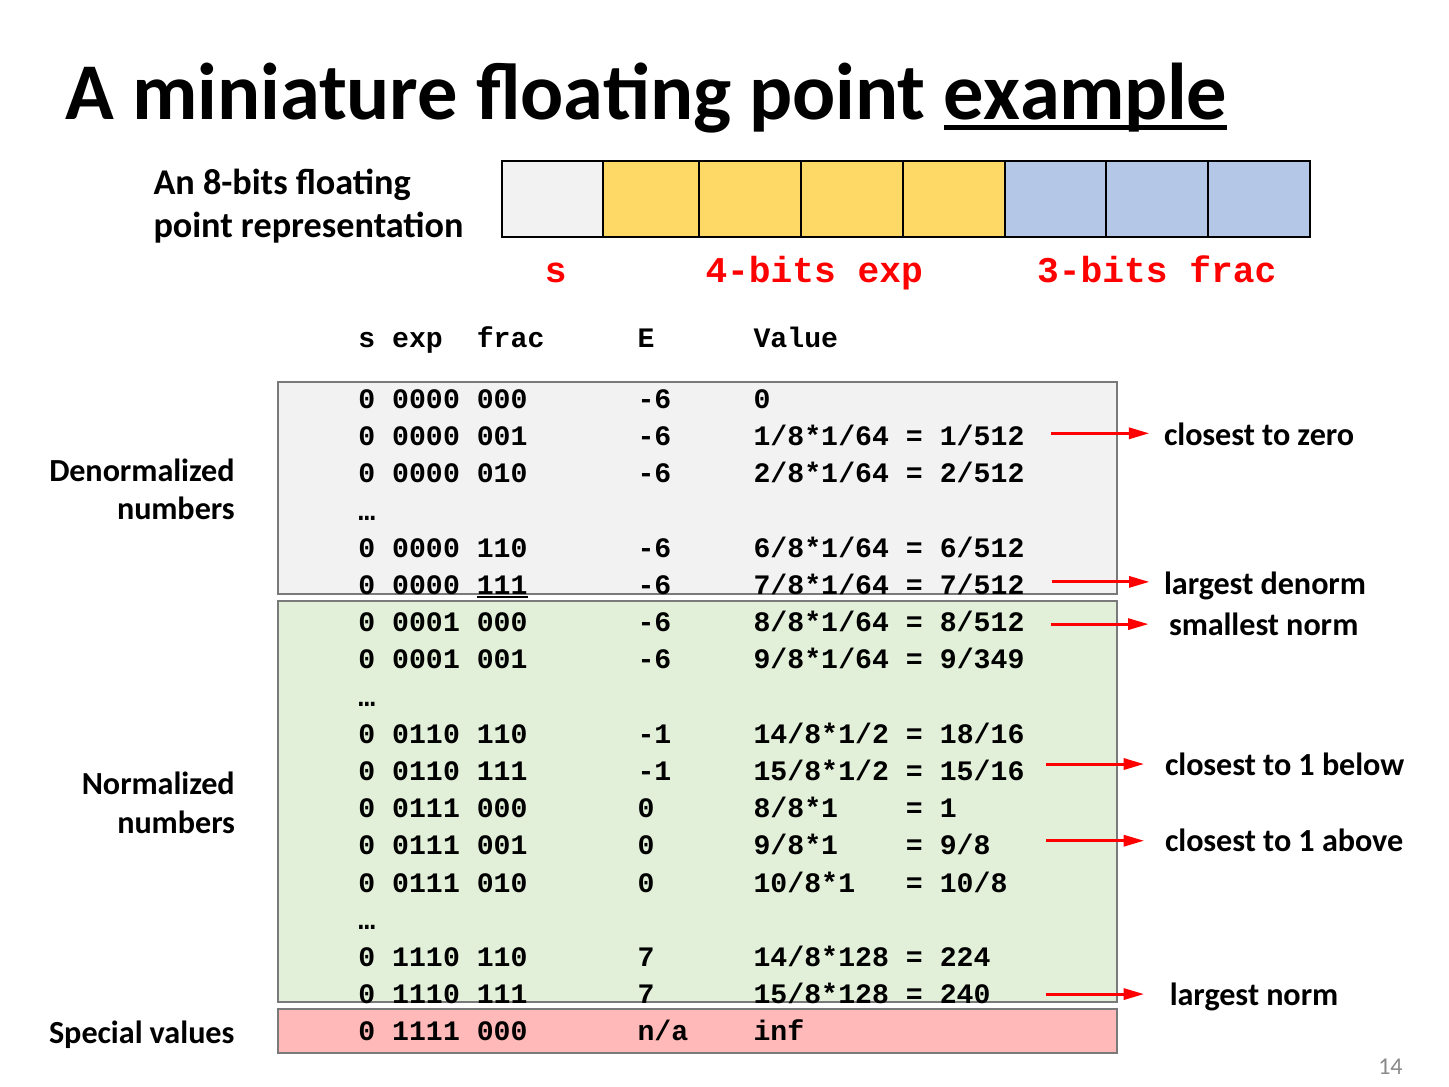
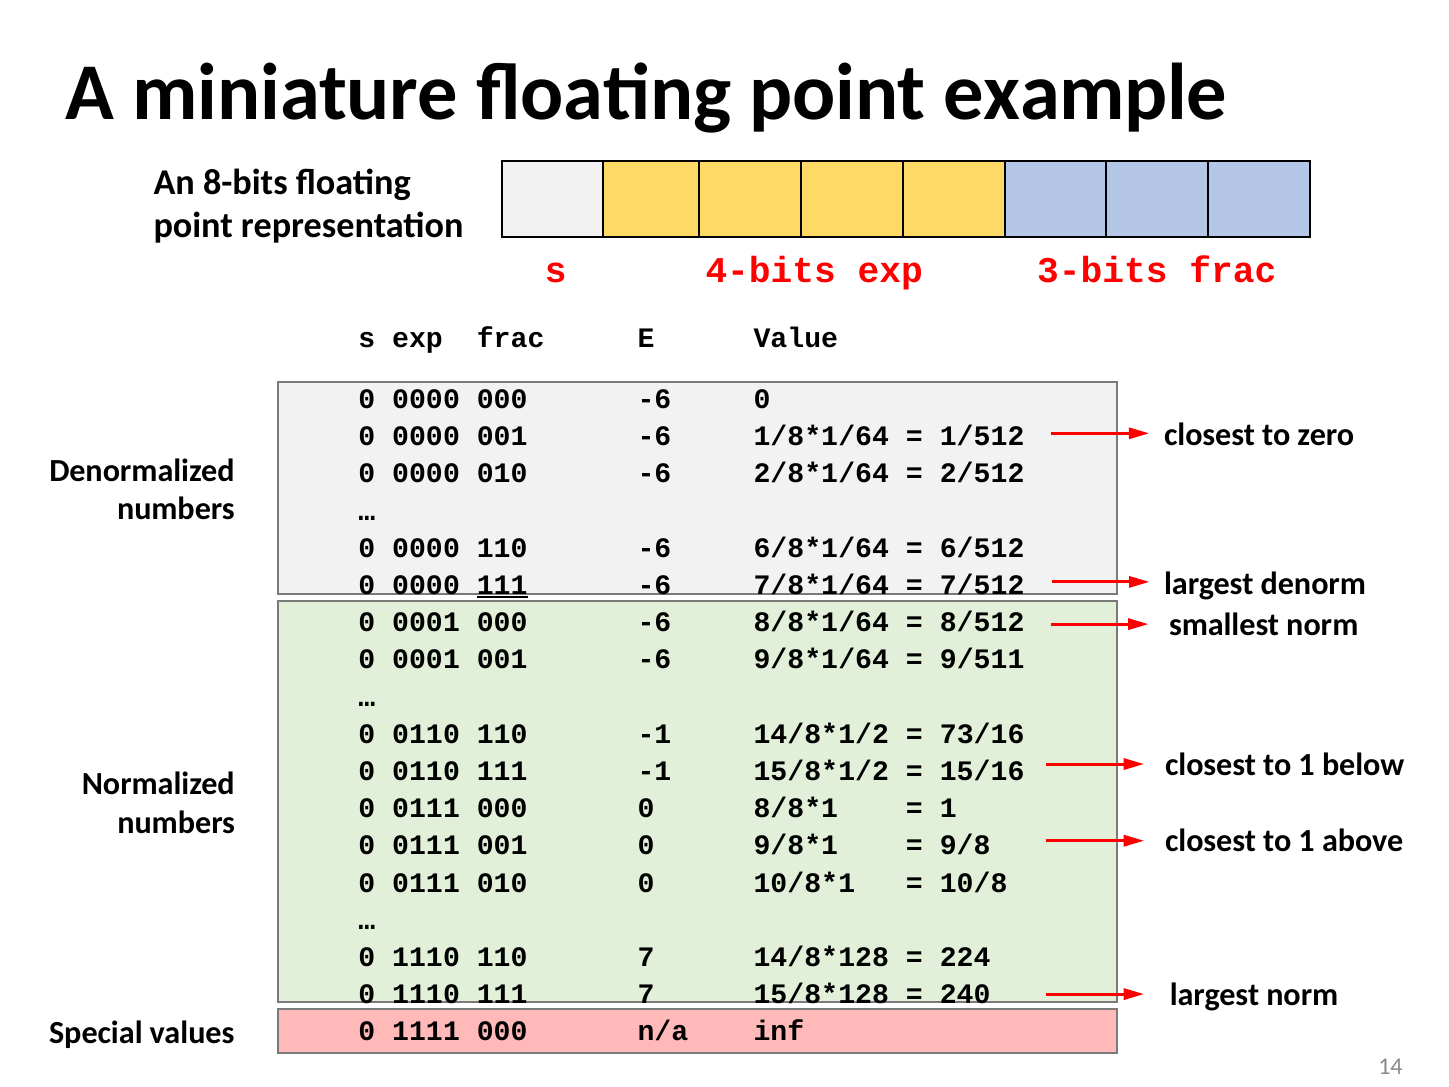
example underline: present -> none (1086, 93)
9/349: 9/349 -> 9/511 (982, 659)
18/16: 18/16 -> 73/16 (982, 734)
